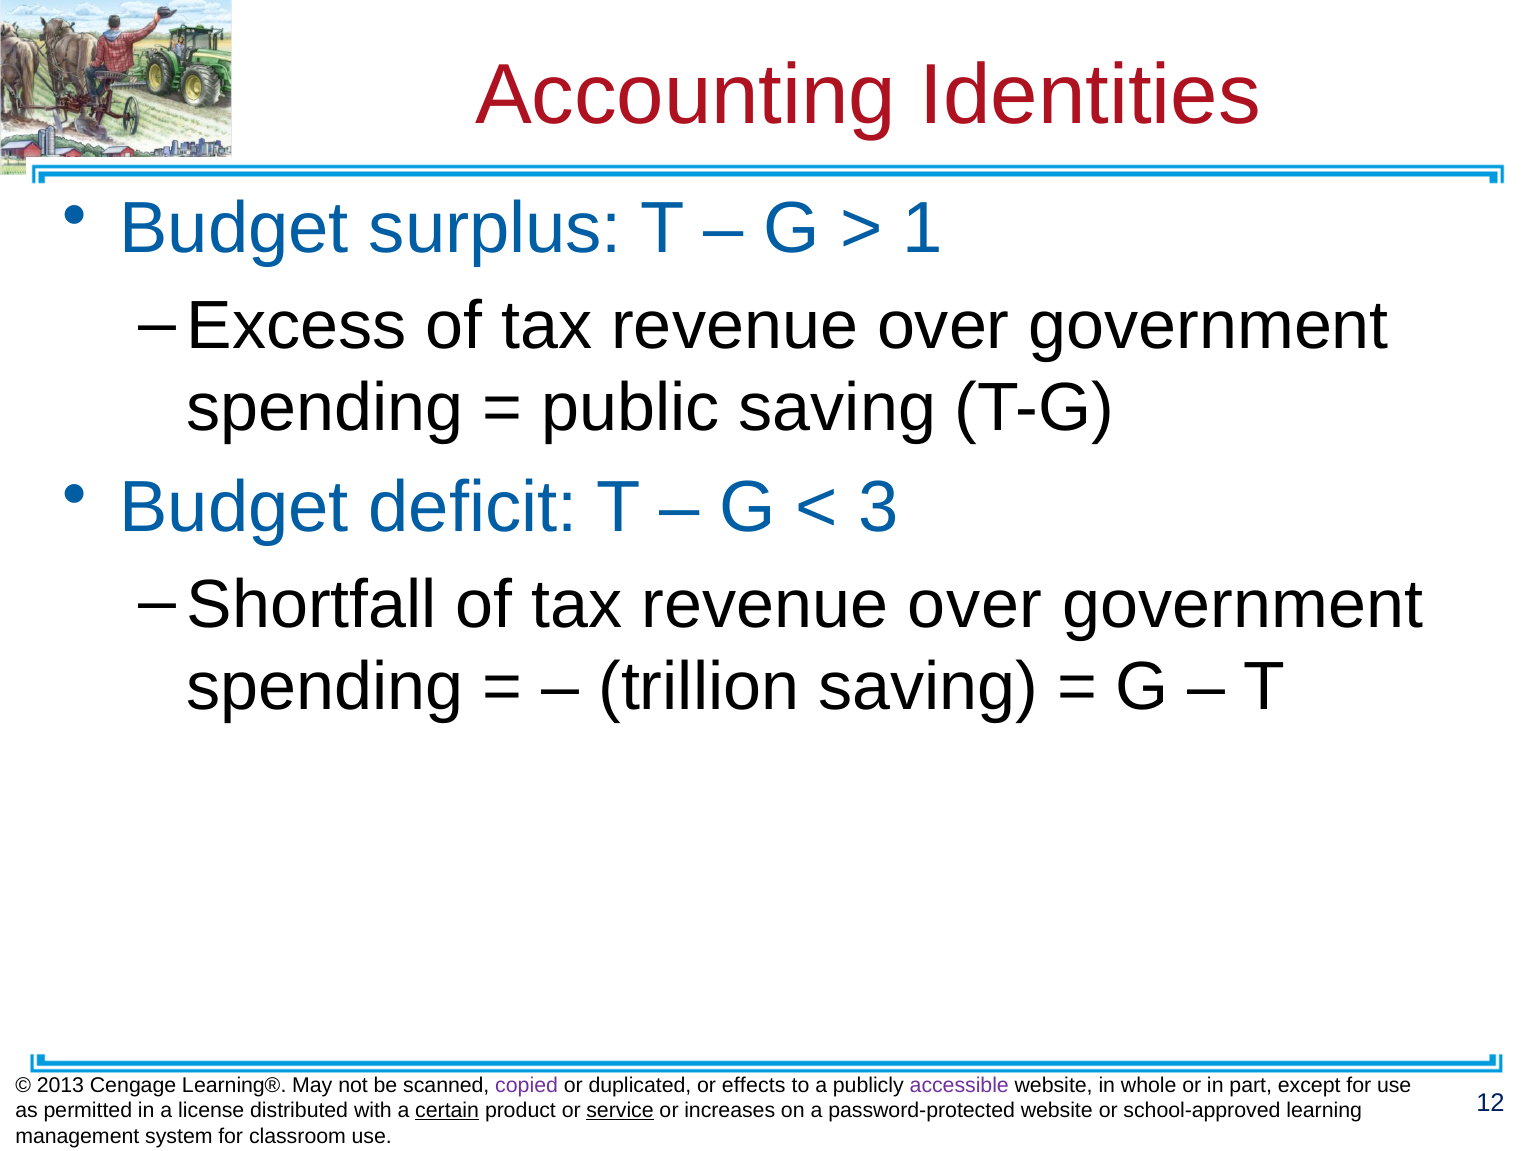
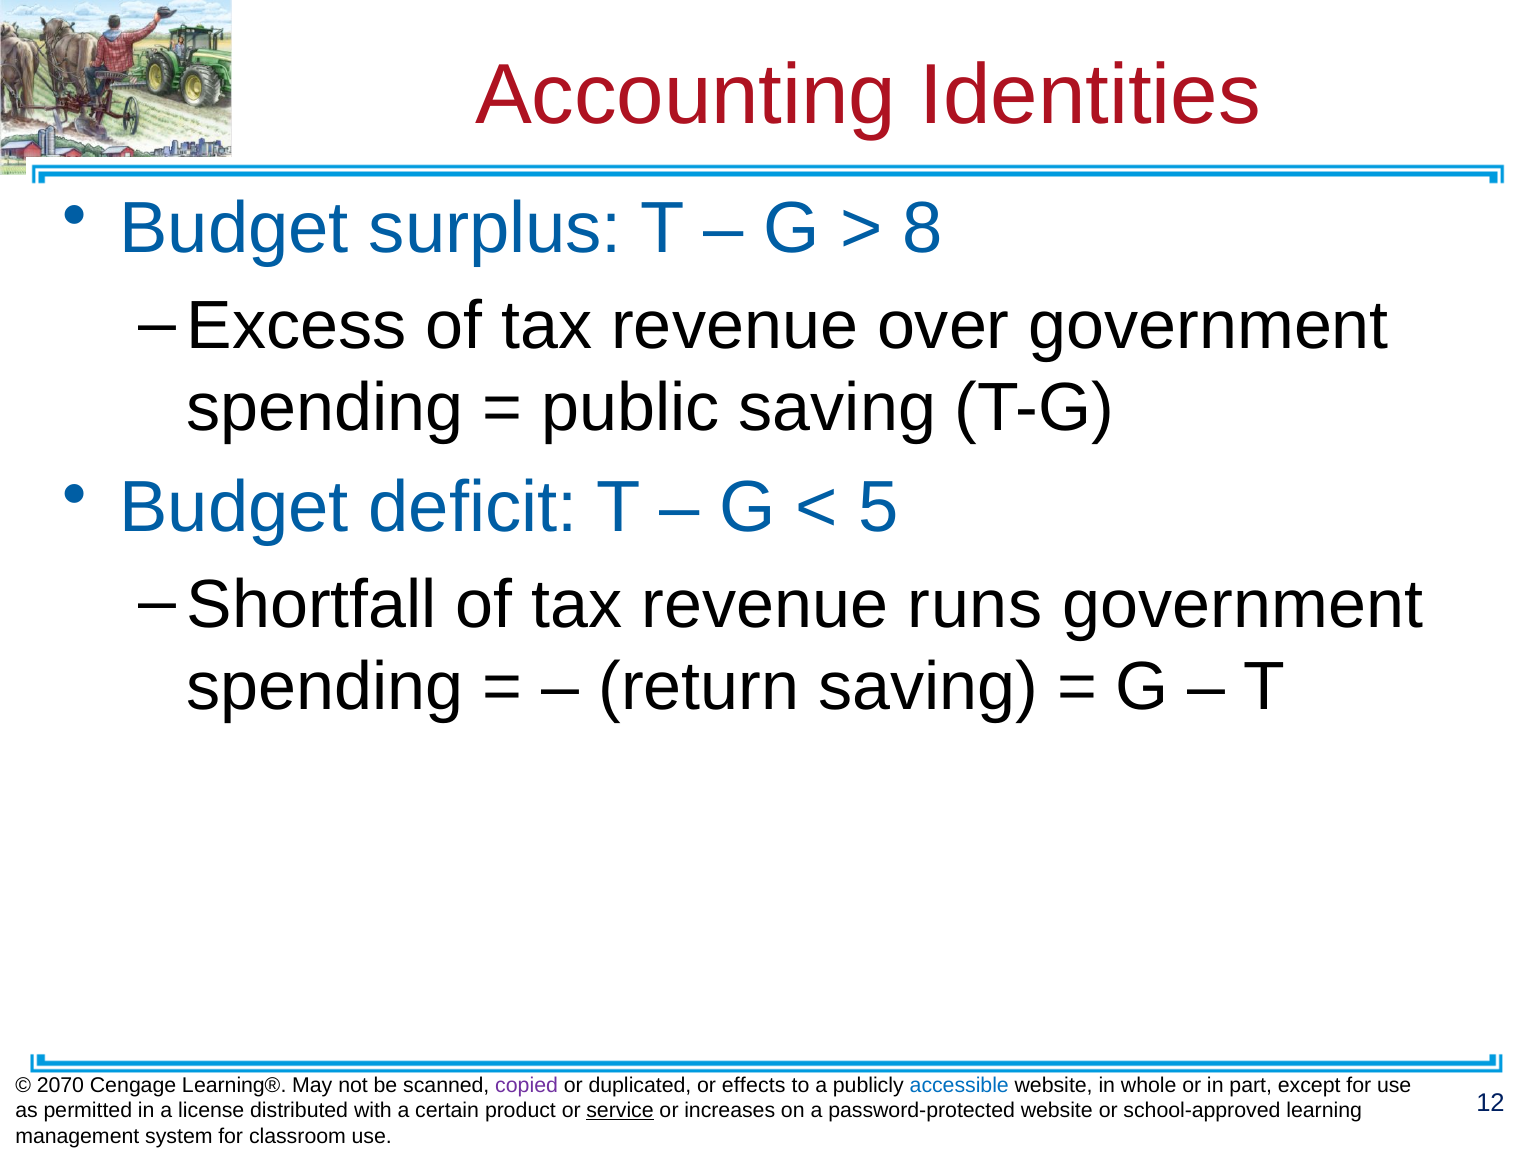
1: 1 -> 8 (923, 228)
3: 3 -> 5 (878, 507)
over: over -> runs (975, 605)
trillion: trillion -> return (699, 687)
2013: 2013 -> 2070 (60, 1085)
accessible colour: purple -> blue (959, 1085)
certain underline: present -> none (447, 1111)
